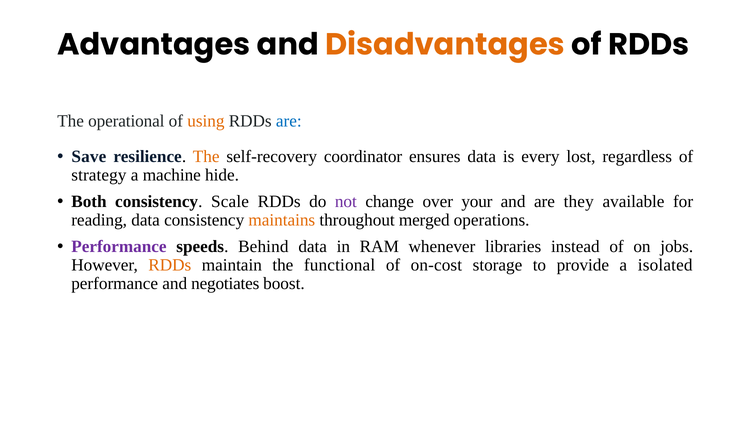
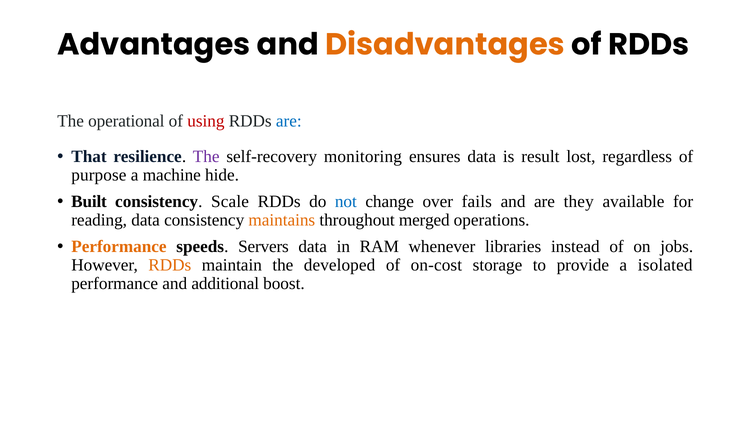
using colour: orange -> red (206, 121)
Save: Save -> That (89, 156)
The colour: orange -> purple (206, 156)
coordinator: coordinator -> monitoring (363, 156)
every: every -> result (540, 156)
strategy: strategy -> purpose (99, 175)
Both: Both -> Built (89, 201)
not colour: purple -> blue (346, 201)
your: your -> fails (477, 201)
Performance colour: purple -> orange (119, 246)
Behind: Behind -> Servers (263, 246)
functional: functional -> developed (340, 265)
negotiates: negotiates -> additional (225, 283)
